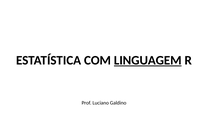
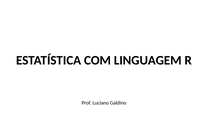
LINGUAGEM underline: present -> none (148, 60)
